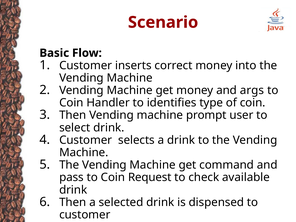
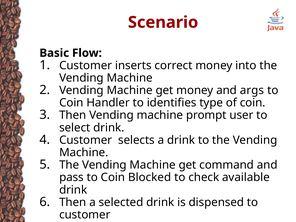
Request: Request -> Blocked (150, 177)
